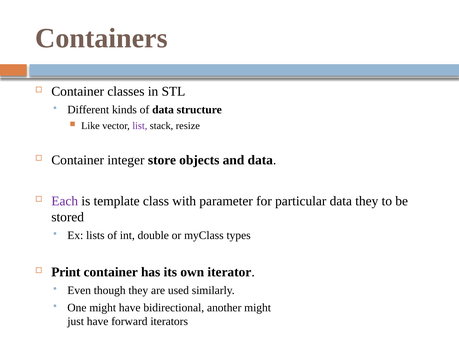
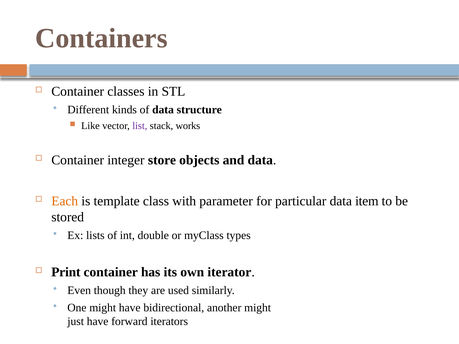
resize: resize -> works (188, 126)
Each colour: purple -> orange (65, 201)
data they: they -> item (367, 201)
